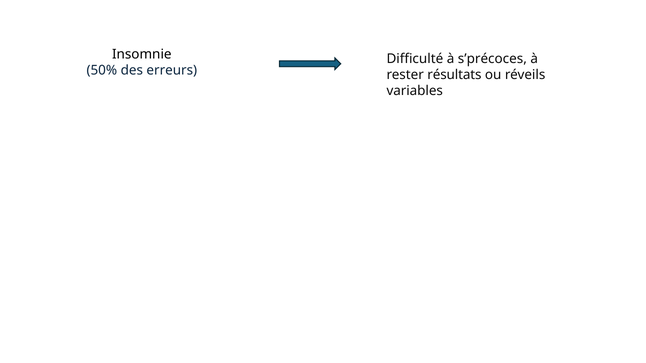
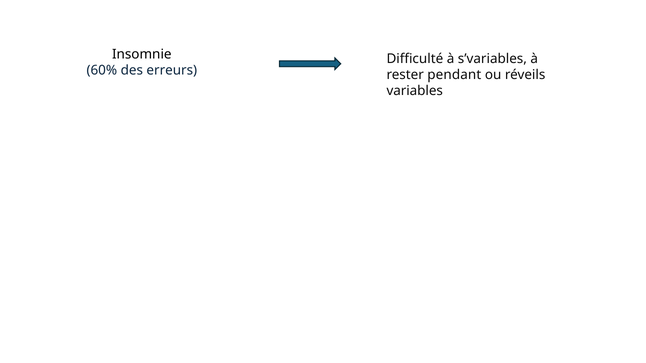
s’précoces: s’précoces -> s’variables (492, 59)
50%: 50% -> 60% (102, 70)
résultats: résultats -> pendant (454, 75)
